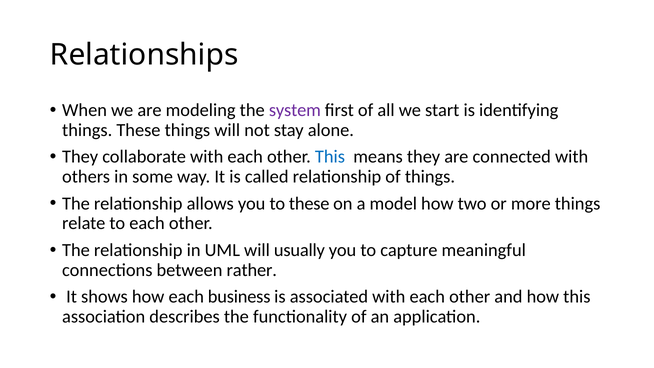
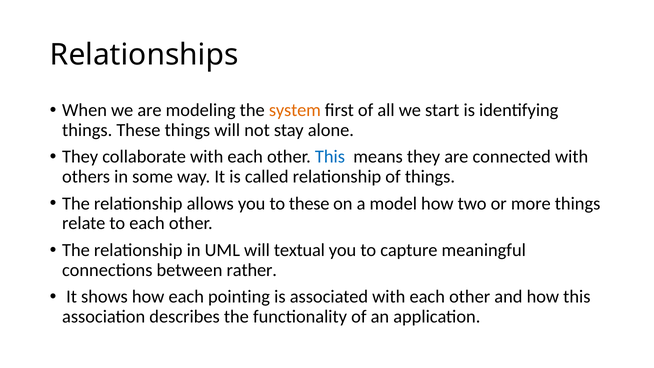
system colour: purple -> orange (295, 110)
usually: usually -> textual (299, 250)
business: business -> pointing (239, 297)
